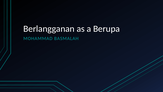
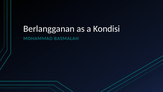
Berupa: Berupa -> Kondisi (107, 29)
